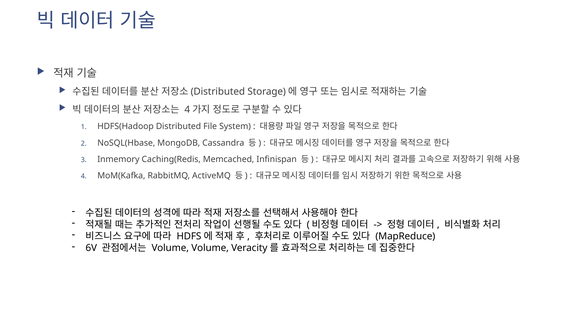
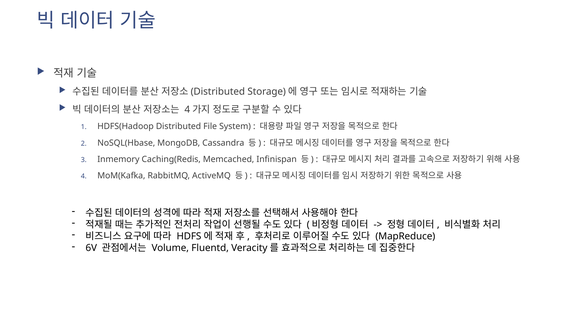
Volume Volume: Volume -> Fluentd (210, 248)
